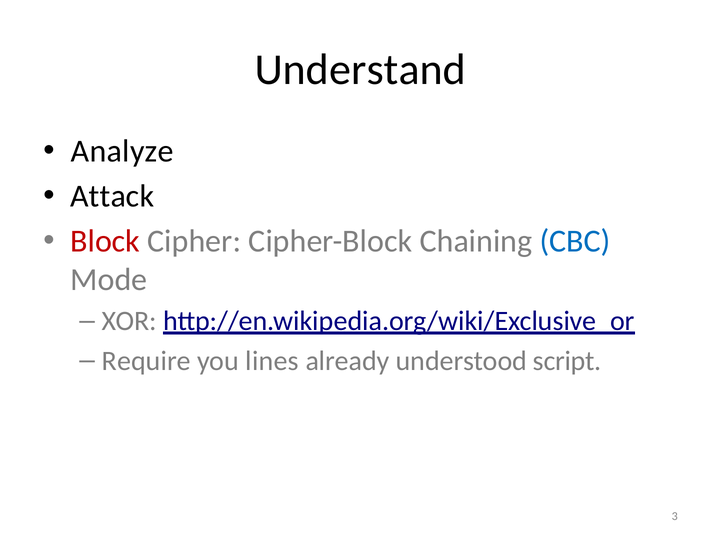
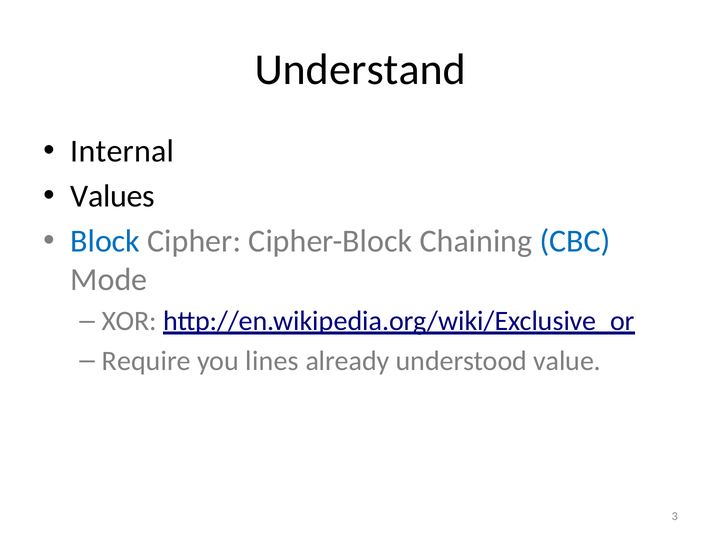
Analyze: Analyze -> Internal (122, 151)
Attack: Attack -> Values (112, 196)
Block colour: red -> blue (105, 241)
script: script -> value (567, 361)
